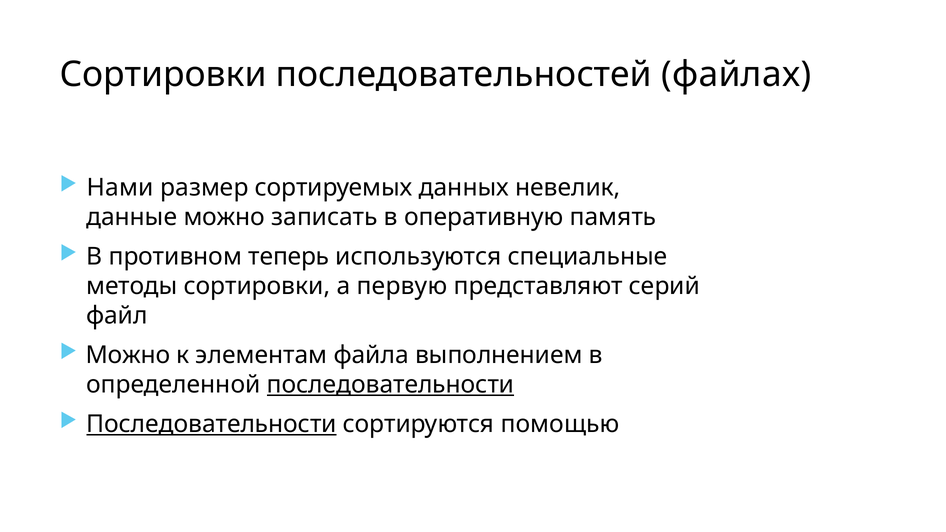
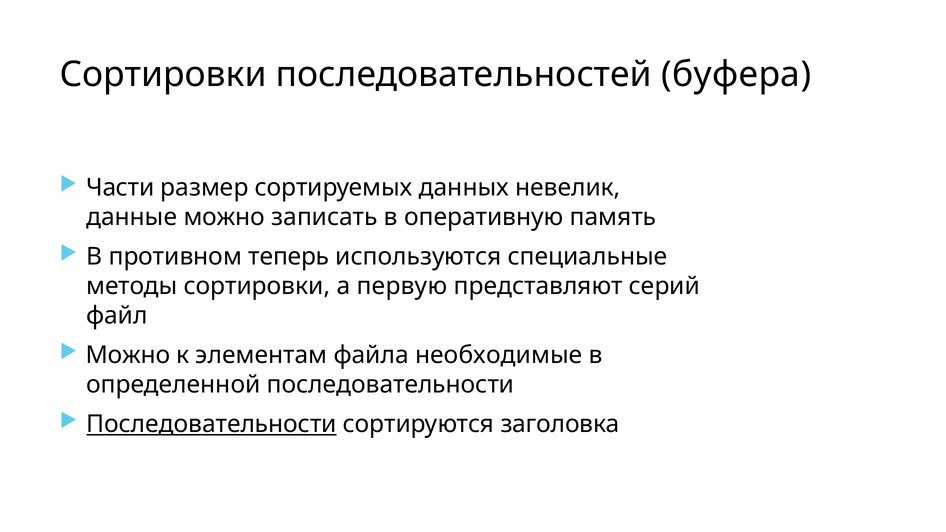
файлах: файлах -> буфера (736, 75)
Нами: Нами -> Части (120, 188)
выполнением: выполнением -> необходимые (499, 355)
последовательности underline: present -> none (391, 385)
помощью: помощью -> заголовка (560, 424)
